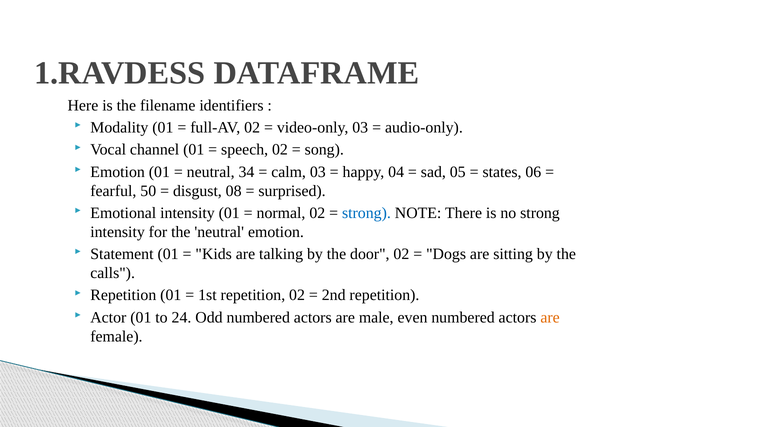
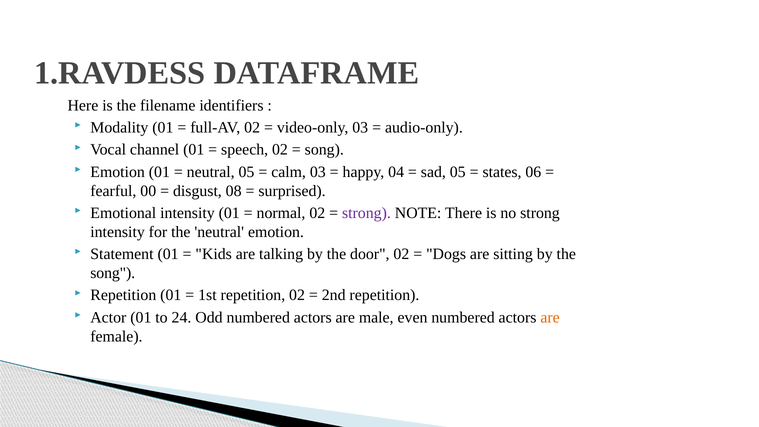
neutral 34: 34 -> 05 (246, 172)
50: 50 -> 00 (148, 191)
strong colour: blue -> purple (366, 213)
calls: calls -> song (113, 273)
